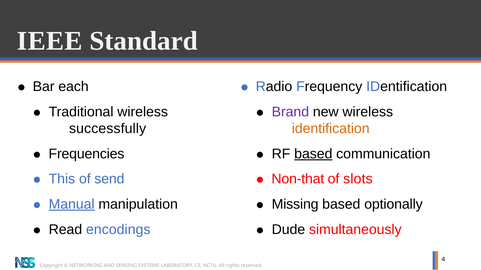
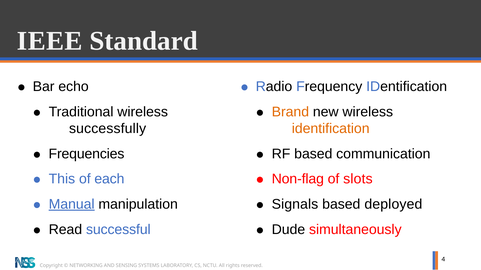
each: each -> echo (74, 87)
Brand colour: purple -> orange (290, 112)
based underline: present -> none (313, 154)
Non-that: Non-that -> Non-flag (298, 179)
send: send -> each (109, 179)
Missing: Missing -> Signals (295, 205)
optionally: optionally -> deployed (393, 205)
encodings: encodings -> successful (118, 230)
